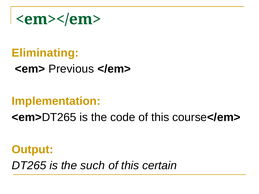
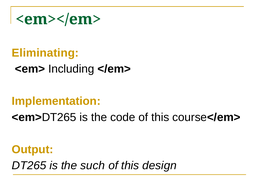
Previous: Previous -> Including (71, 69)
certain: certain -> design (160, 166)
